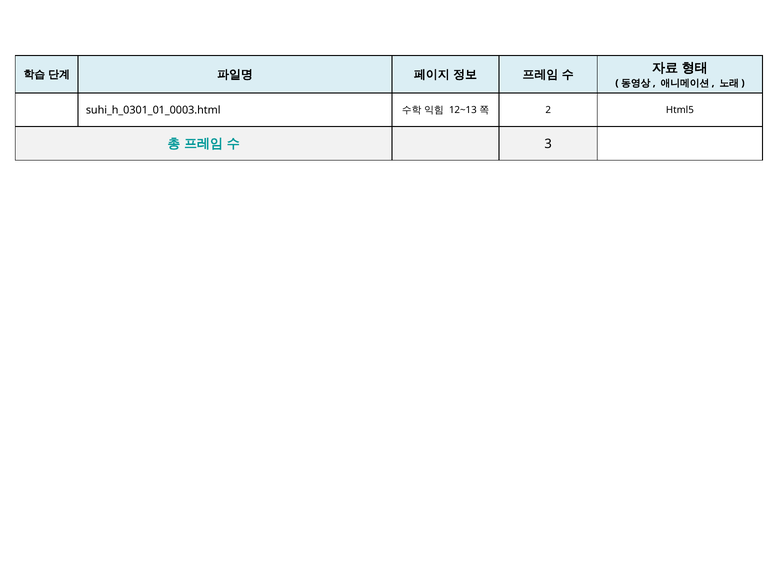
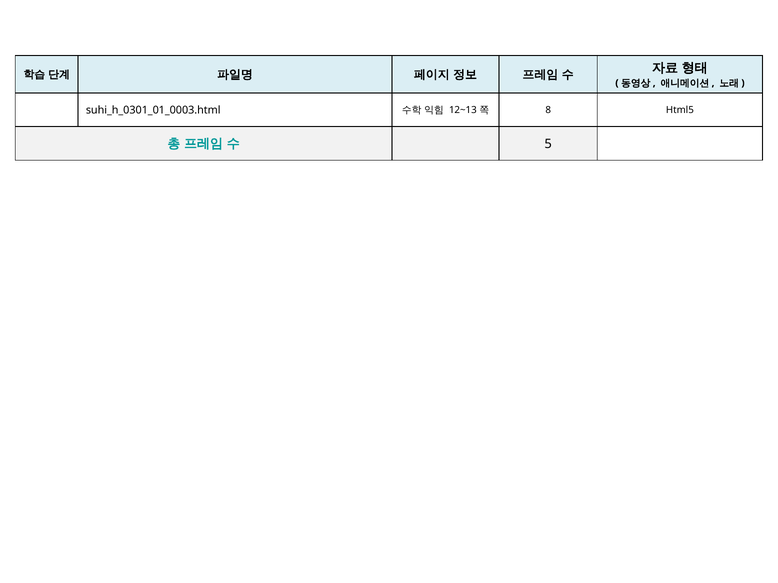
2: 2 -> 8 (548, 110)
3: 3 -> 5 (548, 144)
